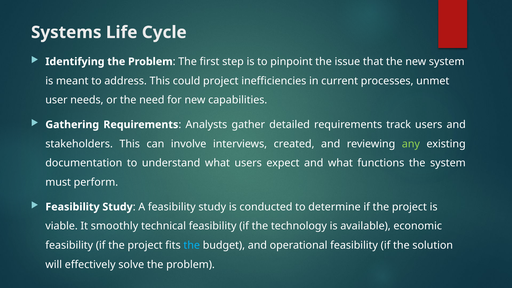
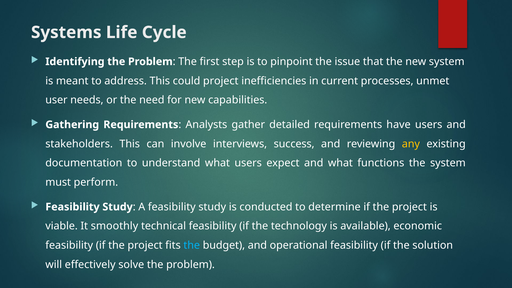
track: track -> have (399, 125)
created: created -> success (294, 144)
any colour: light green -> yellow (411, 144)
